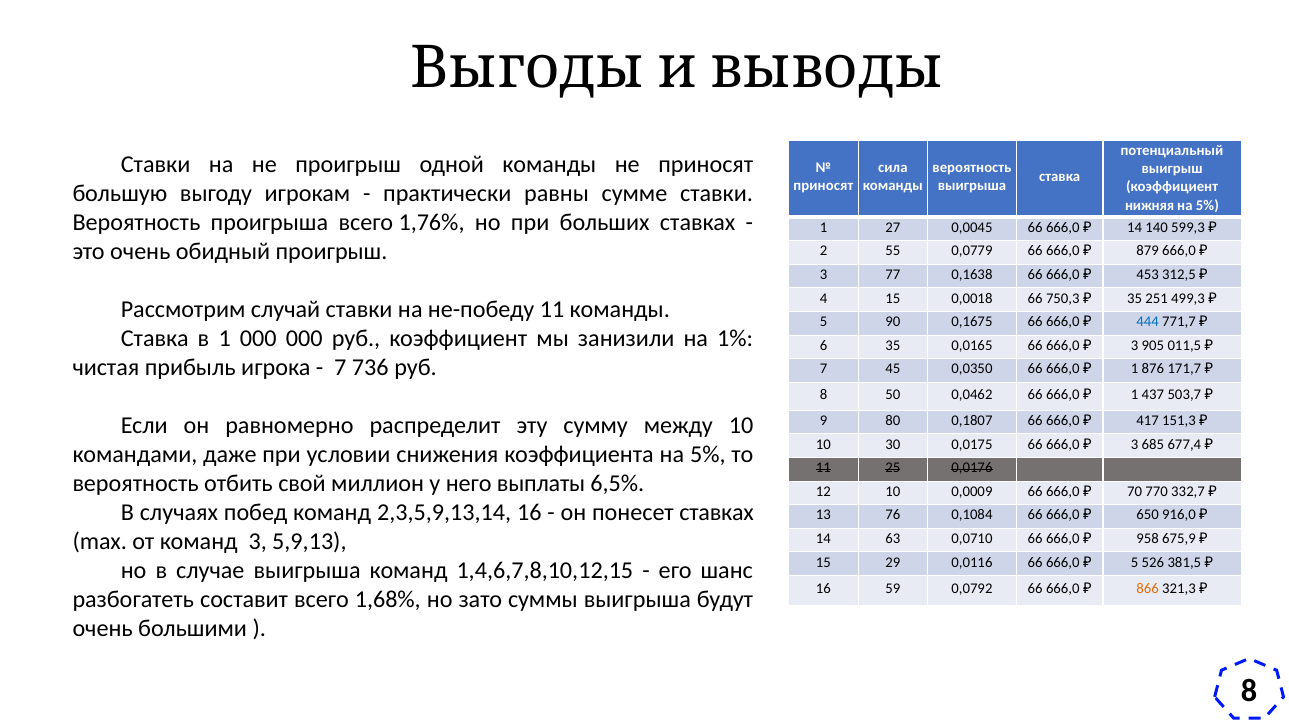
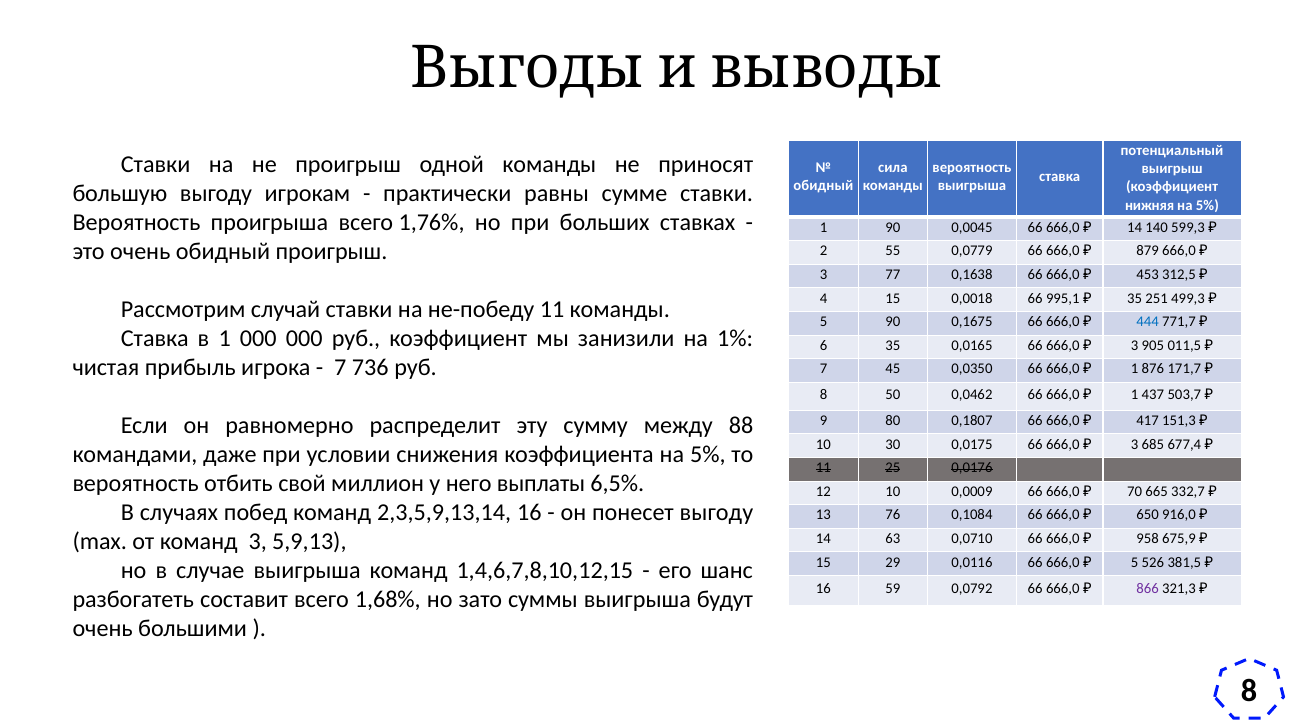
приносят: приносят -> обидный (823, 186)
1 27: 27 -> 90 (893, 227)
750,3: 750,3 -> 995,1 (1063, 298)
между 10: 10 -> 88 (741, 426)
770: 770 -> 665 (1157, 491)
понесет ставках: ставках -> выгоду (716, 513)
866 colour: orange -> purple (1148, 589)
